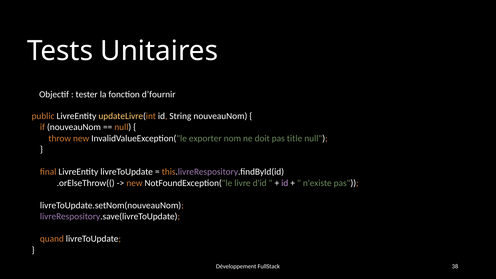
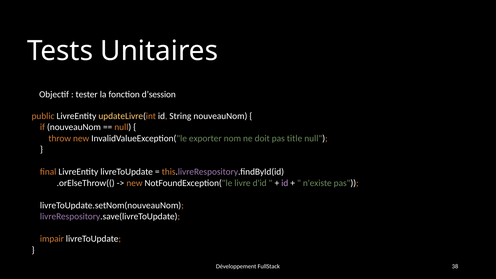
d’fournir: d’fournir -> d’session (159, 94)
quand: quand -> impair (52, 239)
